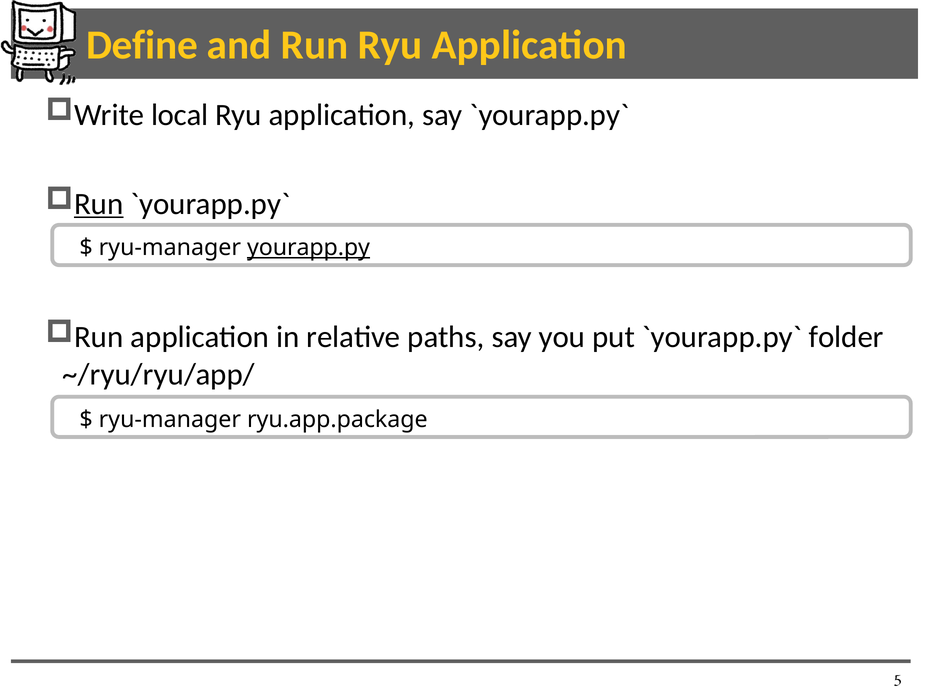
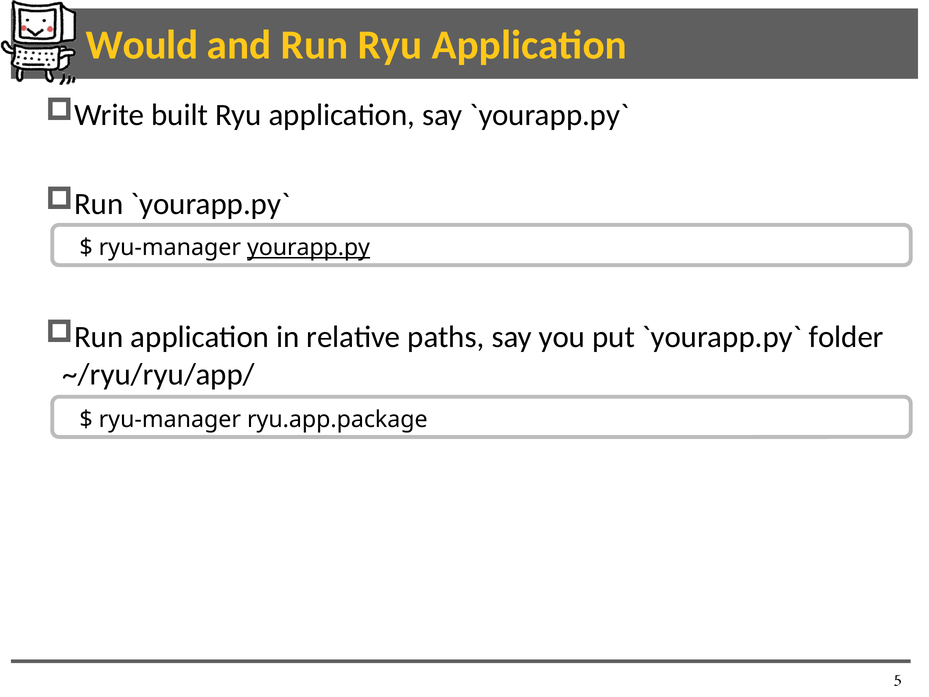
Define: Define -> Would (142, 45)
local: local -> built (180, 115)
Run underline: present -> none (99, 204)
